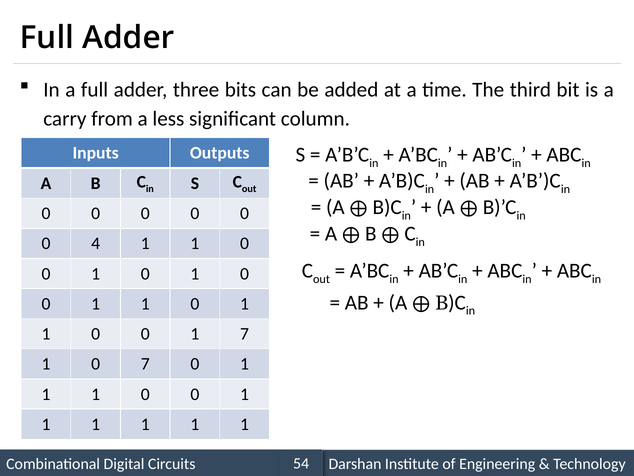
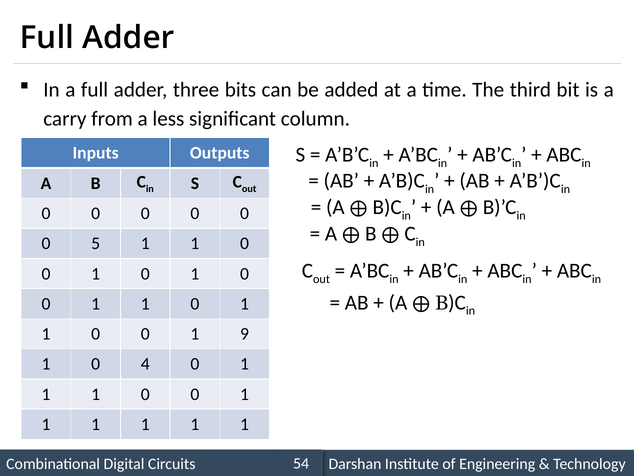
4: 4 -> 5 (96, 243)
1 7: 7 -> 9 (245, 334)
0 7: 7 -> 4 (145, 364)
